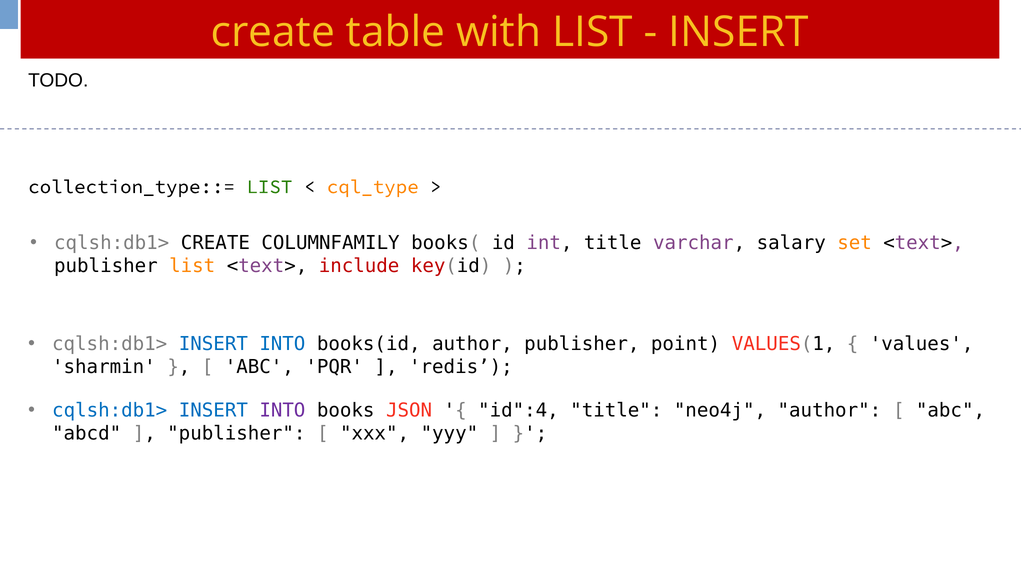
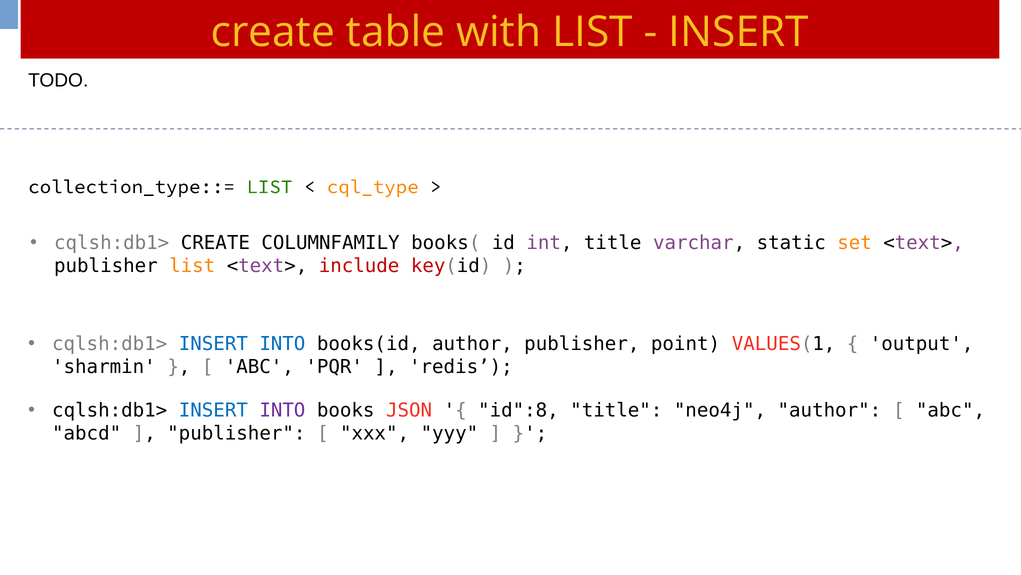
salary: salary -> static (791, 243)
values: values -> output (922, 344)
cqlsh:db1> colour: blue -> black (110, 410)
id":4: id":4 -> id":8 (518, 410)
